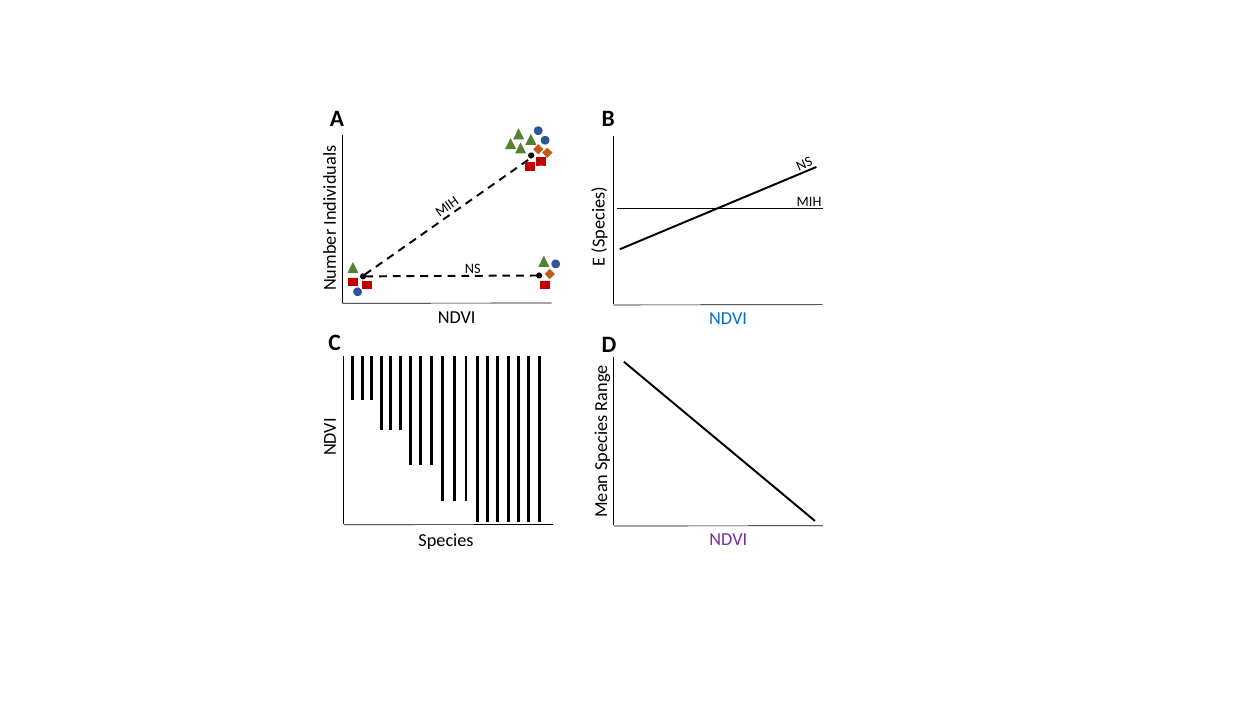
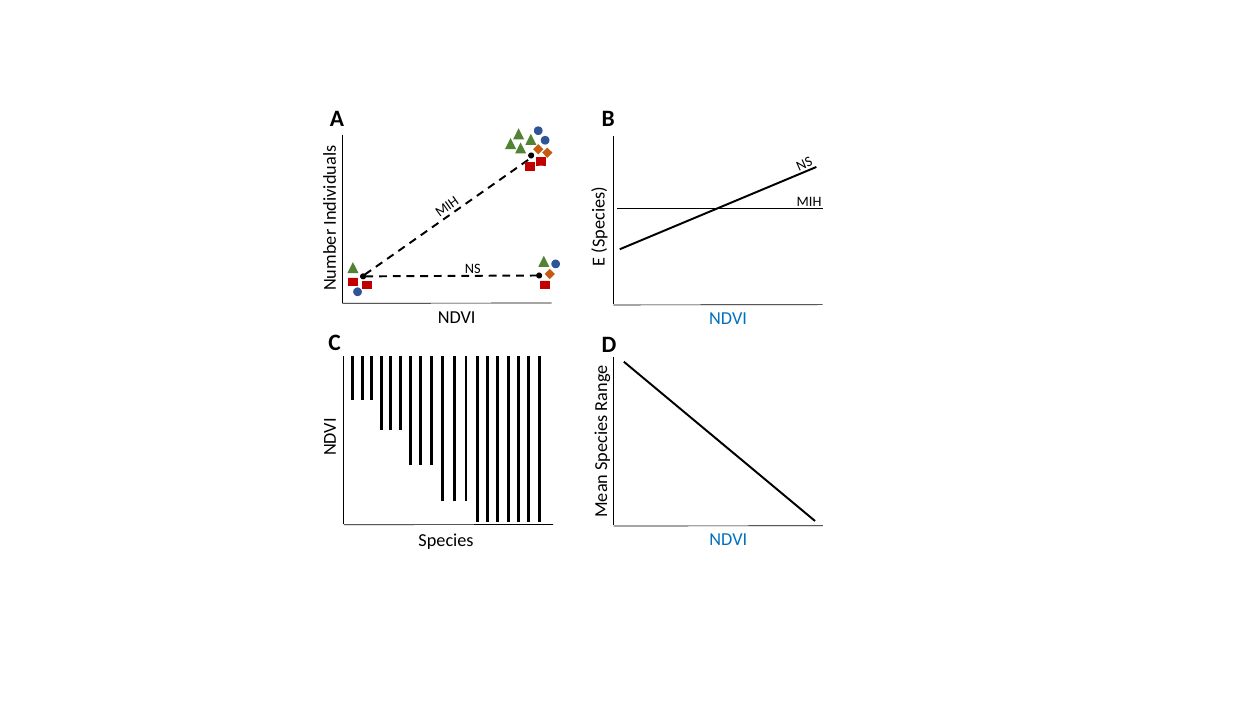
NDVI colour: purple -> blue (728, 540)
